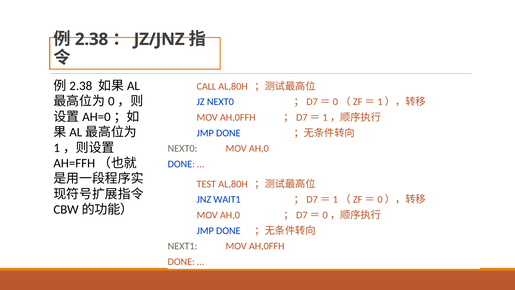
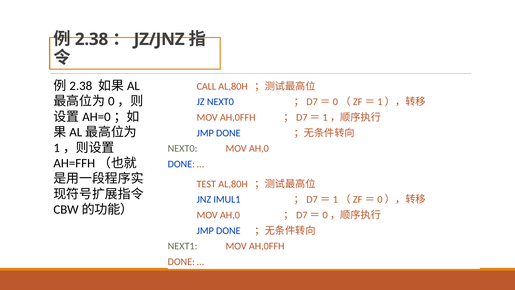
WAIT1: WAIT1 -> IMUL1 (227, 199)
